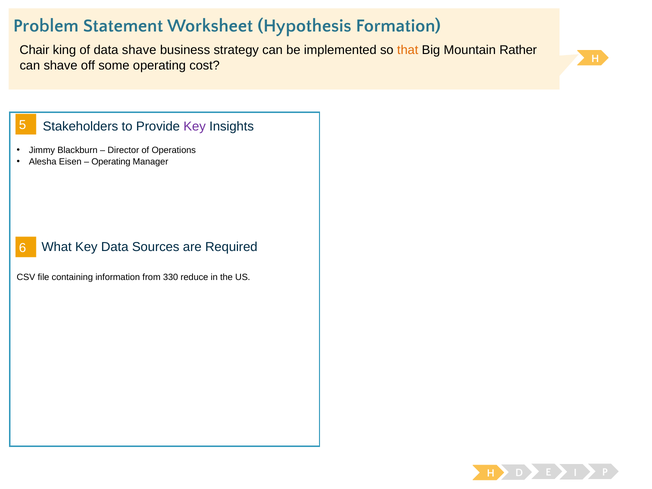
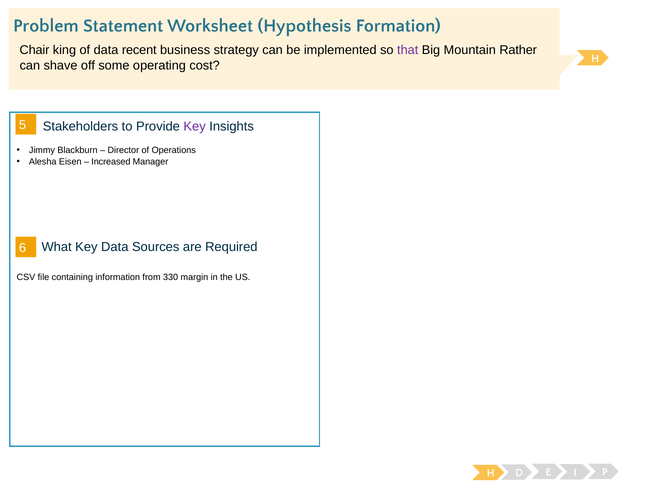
data shave: shave -> recent (139, 50)
that colour: orange -> purple (408, 50)
Operating: Operating -> Increased (111, 162)
reduce: reduce -> margin (194, 277)
